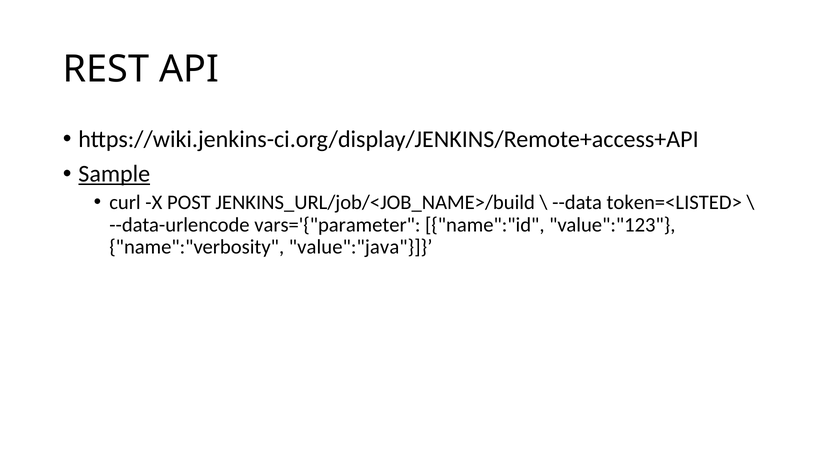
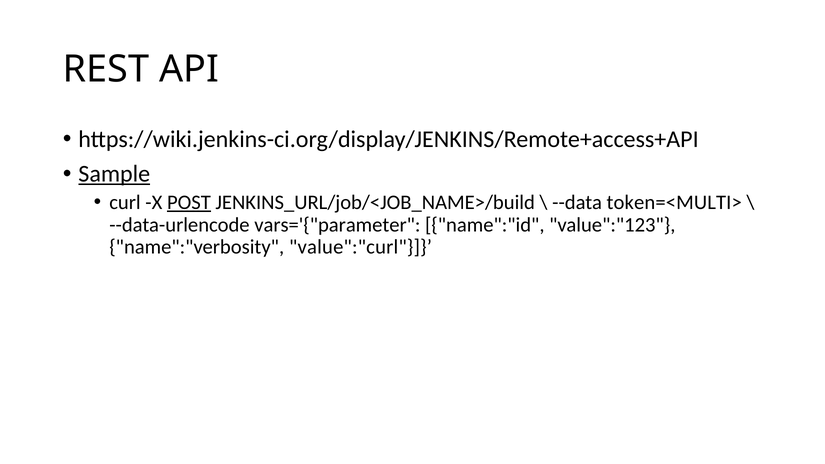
POST underline: none -> present (189, 203)
token=<LISTED>: token=<LISTED> -> token=<MULTI> (674, 203)
value":"java: value":"java -> value":"curl (361, 247)
